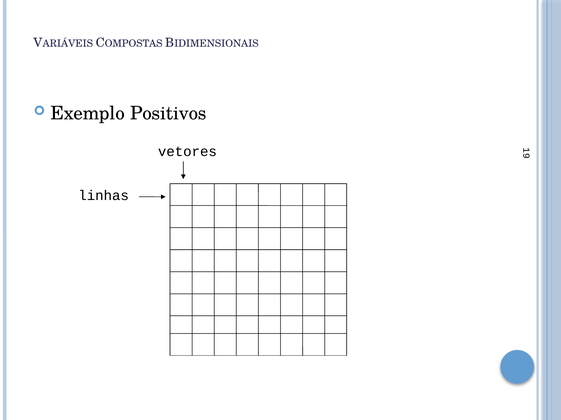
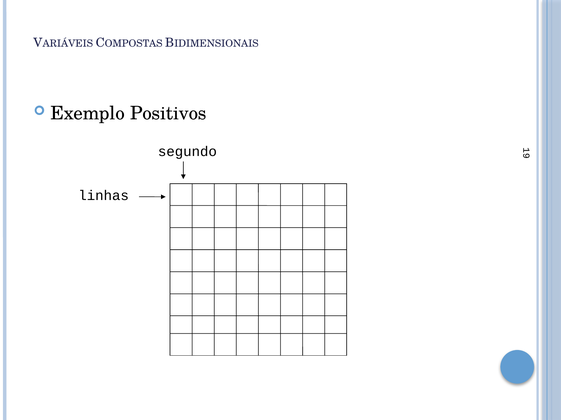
vetores: vetores -> segundo (187, 152)
